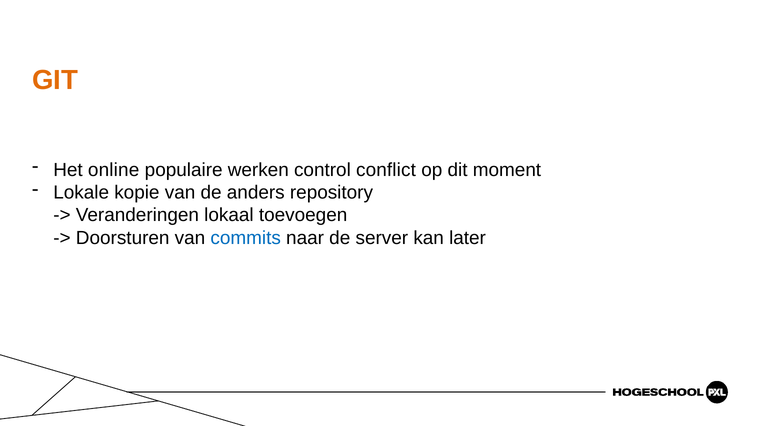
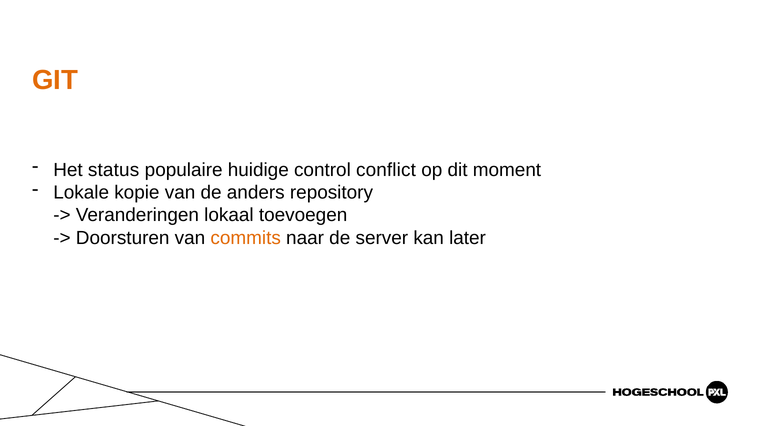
online: online -> status (114, 170)
werken: werken -> huidige (258, 170)
commits colour: blue -> orange (246, 238)
